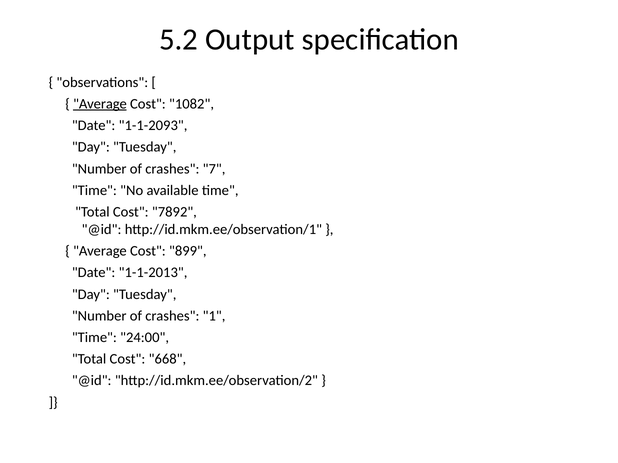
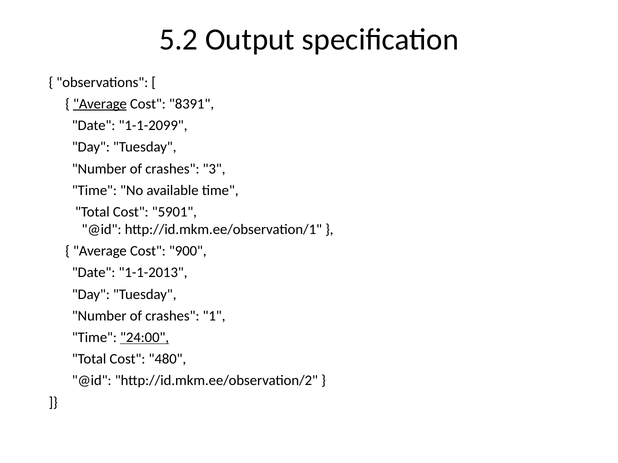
1082: 1082 -> 8391 (192, 104)
1-1-2093: 1-1-2093 -> 1-1-2099 (153, 126)
7: 7 -> 3 (214, 169)
7892: 7892 -> 5901 (174, 212)
899: 899 -> 900 (188, 251)
24:00 underline: none -> present (145, 338)
668: 668 -> 480 (167, 359)
